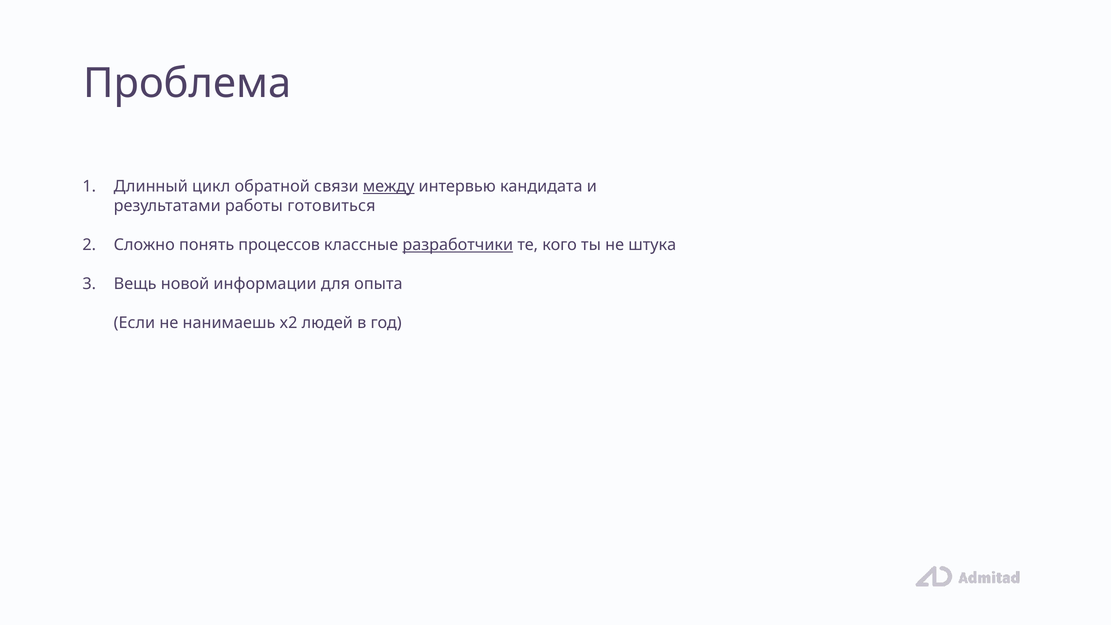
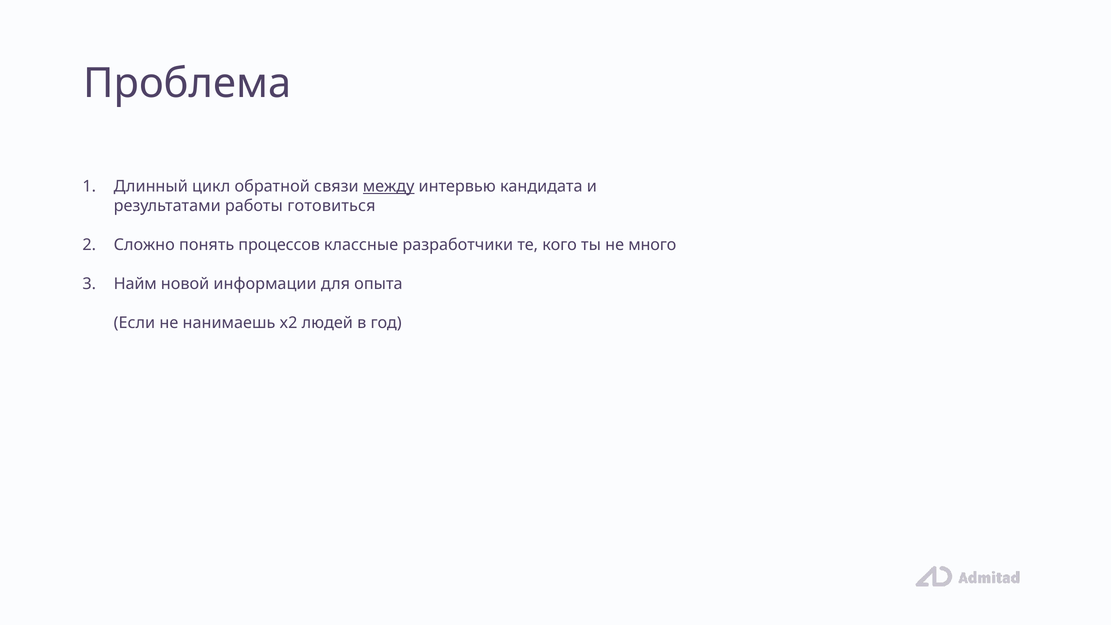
разработчики underline: present -> none (458, 245)
штука: штука -> много (652, 245)
Вещь: Вещь -> Найм (135, 284)
